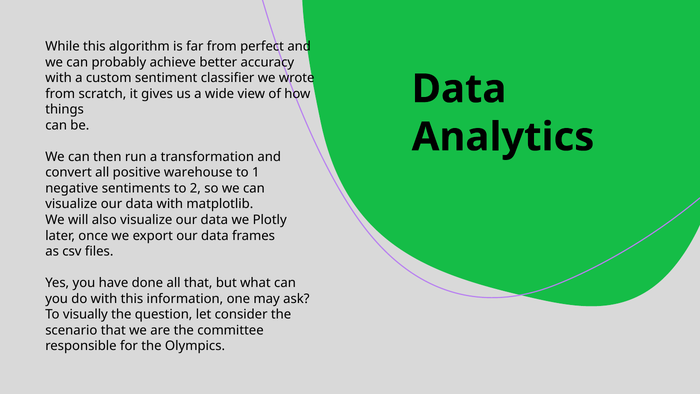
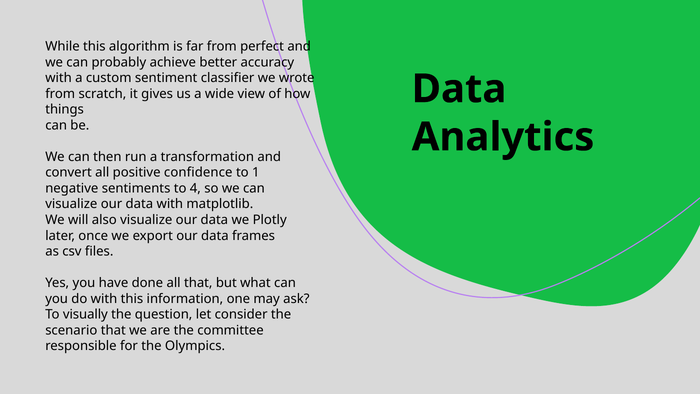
warehouse: warehouse -> confidence (198, 173)
2: 2 -> 4 (195, 188)
